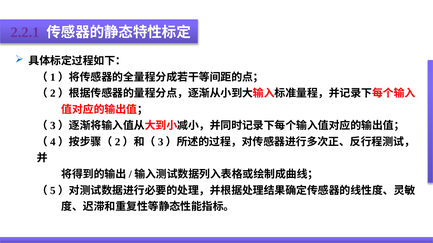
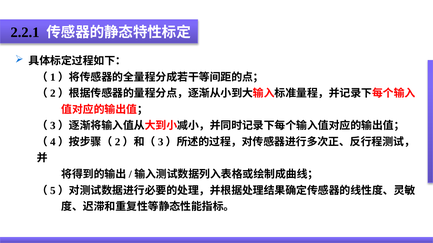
2.2.1 colour: purple -> black (25, 32)
